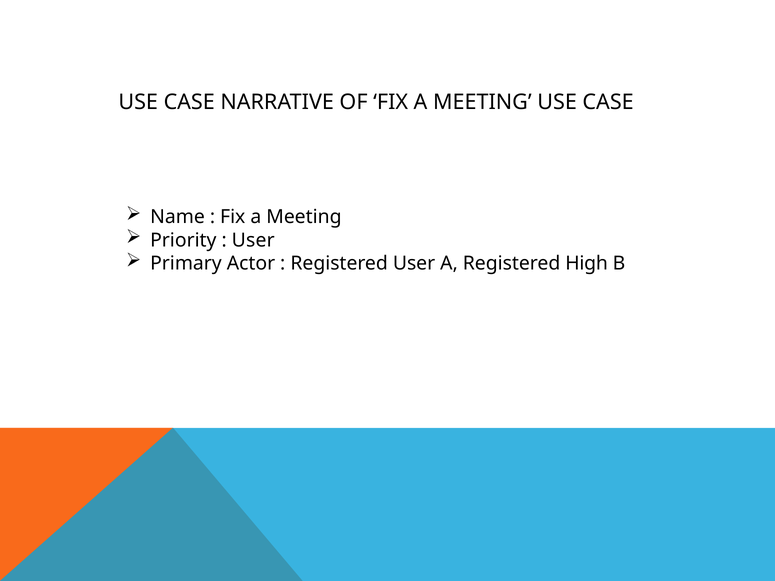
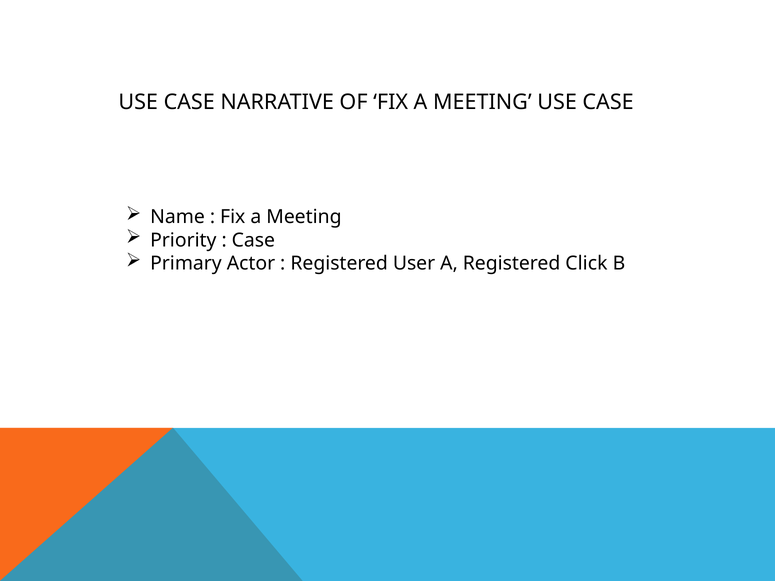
User: User -> Case (253, 240)
High: High -> Click (586, 263)
